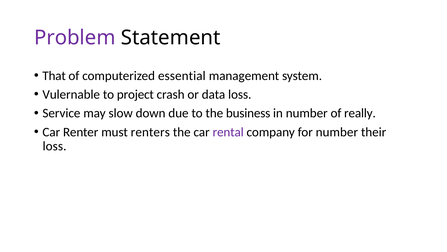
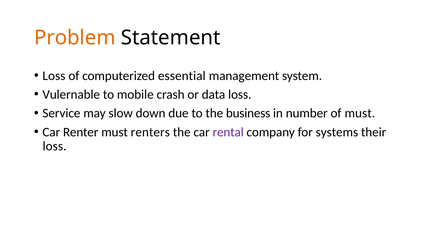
Problem colour: purple -> orange (75, 38)
That: That -> Loss (54, 76)
project: project -> mobile (135, 94)
of really: really -> must (360, 113)
for number: number -> systems (337, 132)
